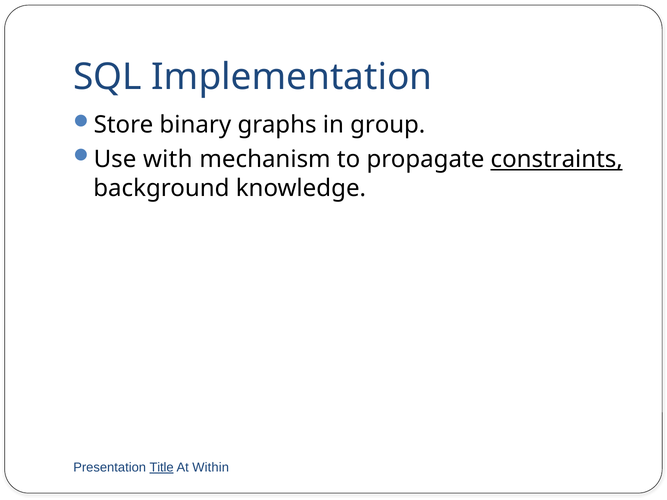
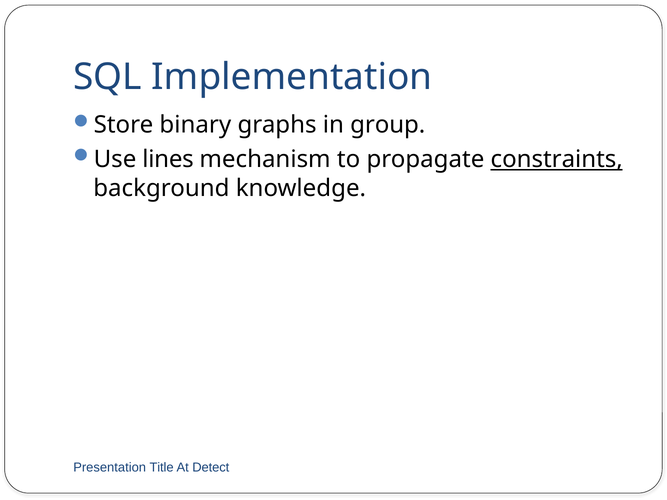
with: with -> lines (168, 159)
Title underline: present -> none (162, 468)
Within: Within -> Detect (211, 468)
